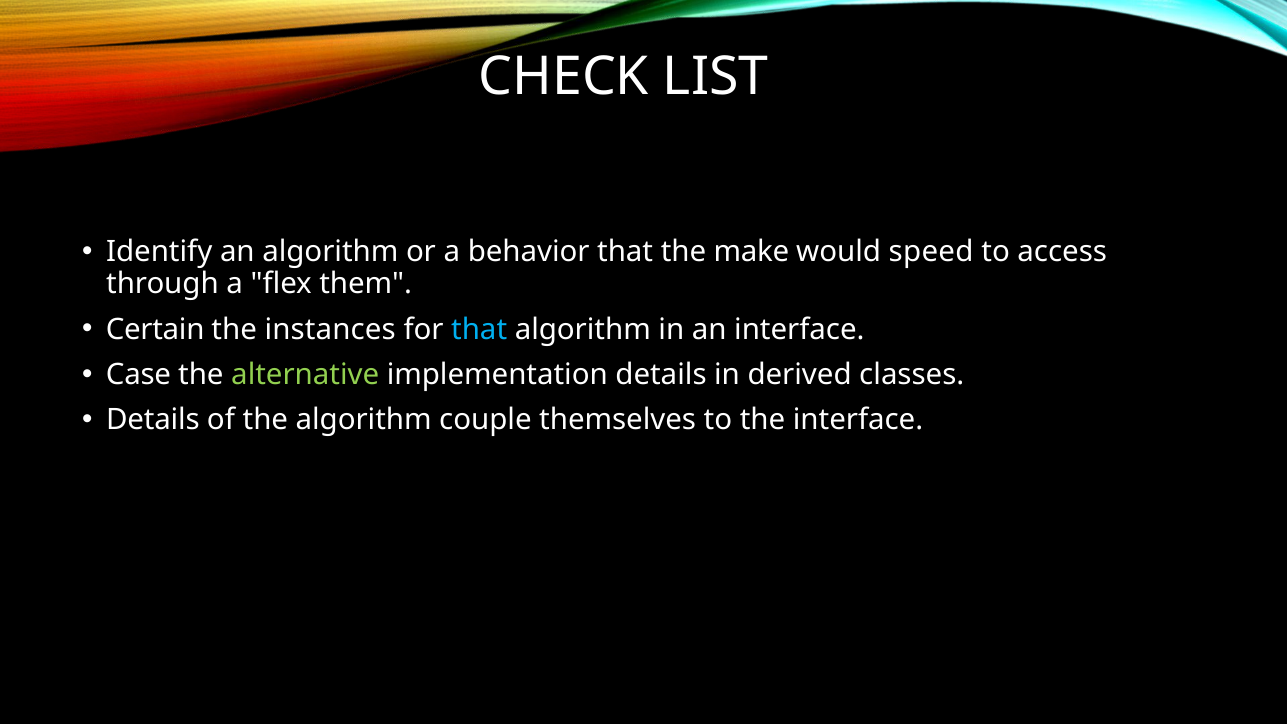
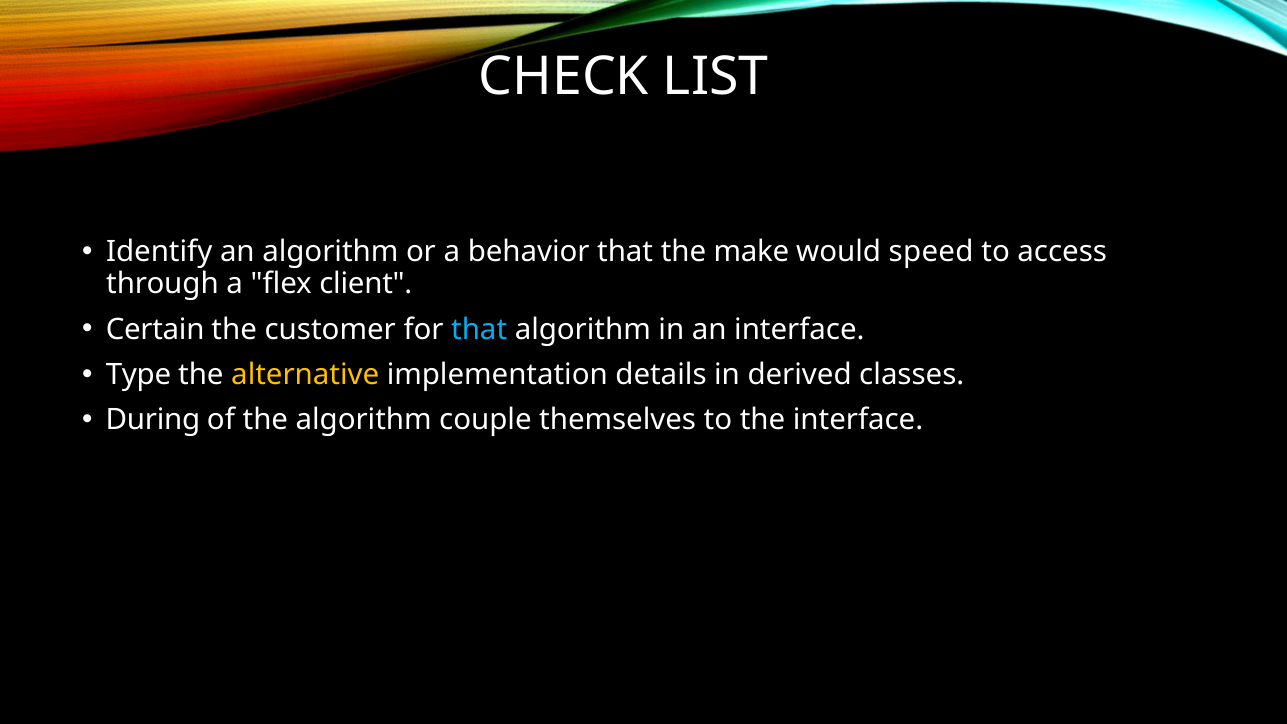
them: them -> client (366, 284)
instances: instances -> customer (330, 329)
Case: Case -> Type (139, 374)
alternative colour: light green -> yellow (305, 374)
Details: Details -> During (153, 420)
